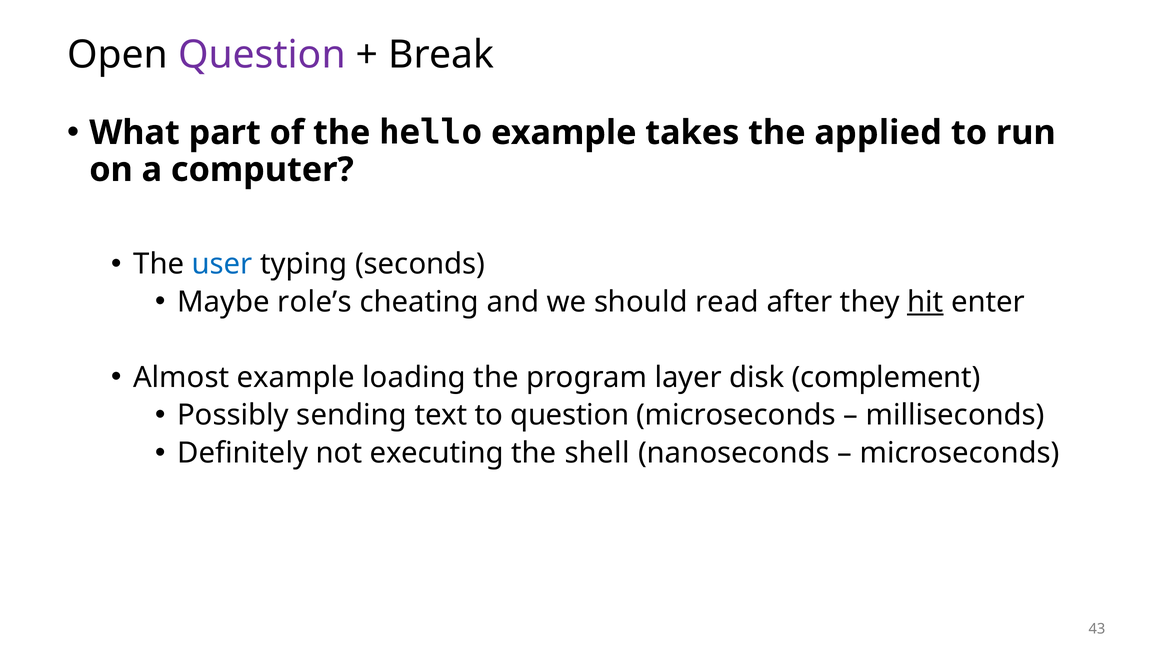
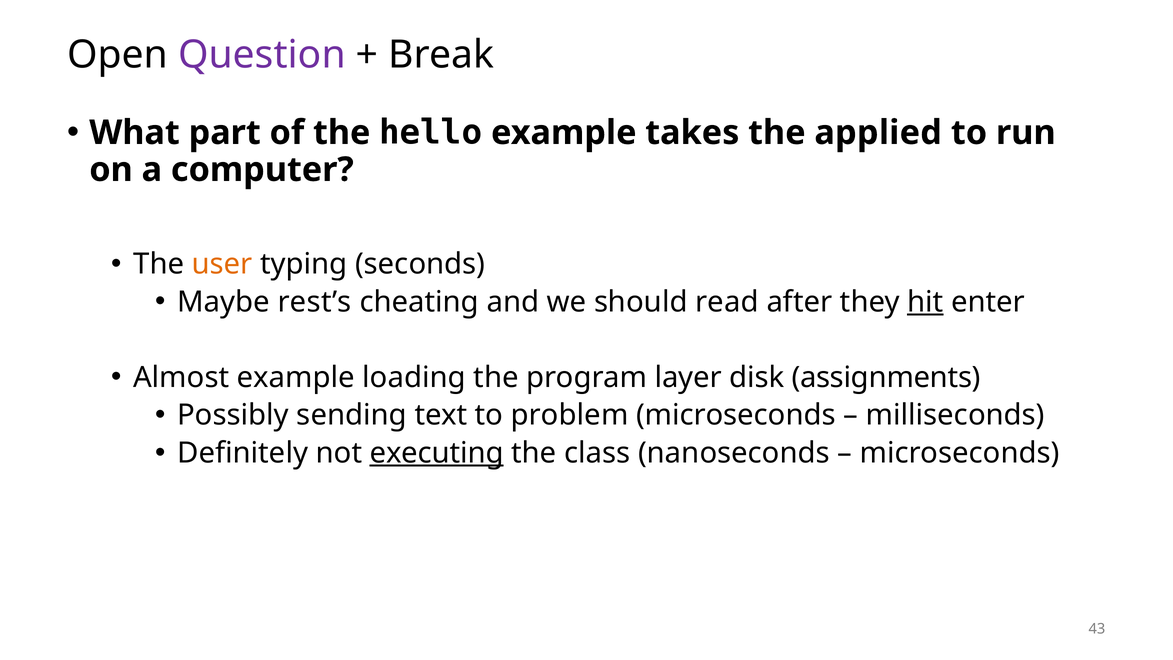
user colour: blue -> orange (222, 264)
role’s: role’s -> rest’s (315, 302)
complement: complement -> assignments (886, 377)
to question: question -> problem (570, 415)
executing underline: none -> present (437, 453)
shell: shell -> class (597, 453)
